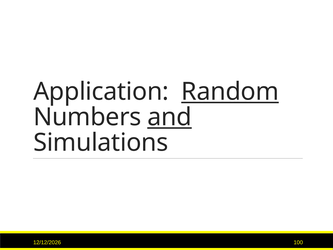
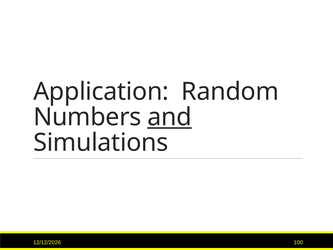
Random underline: present -> none (230, 92)
